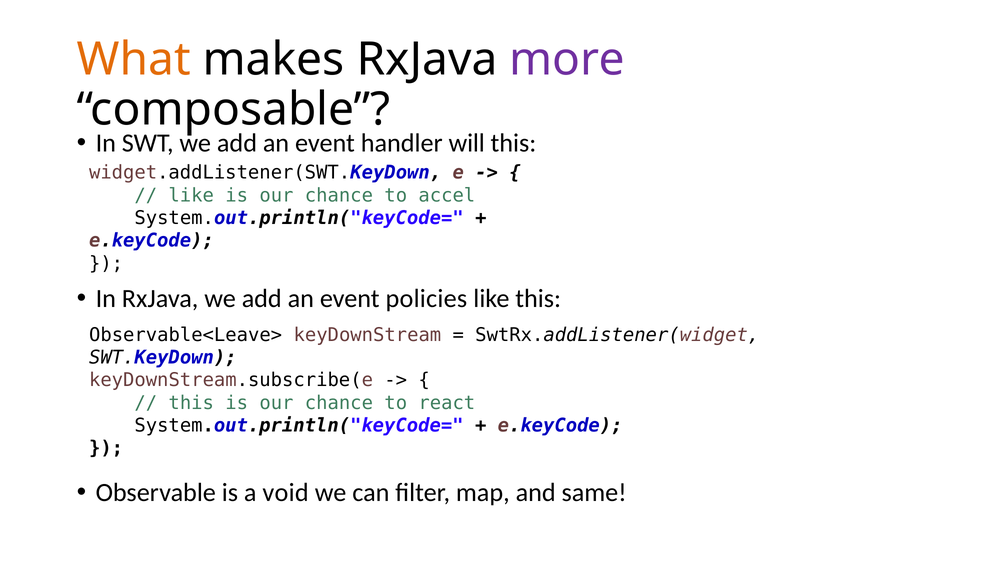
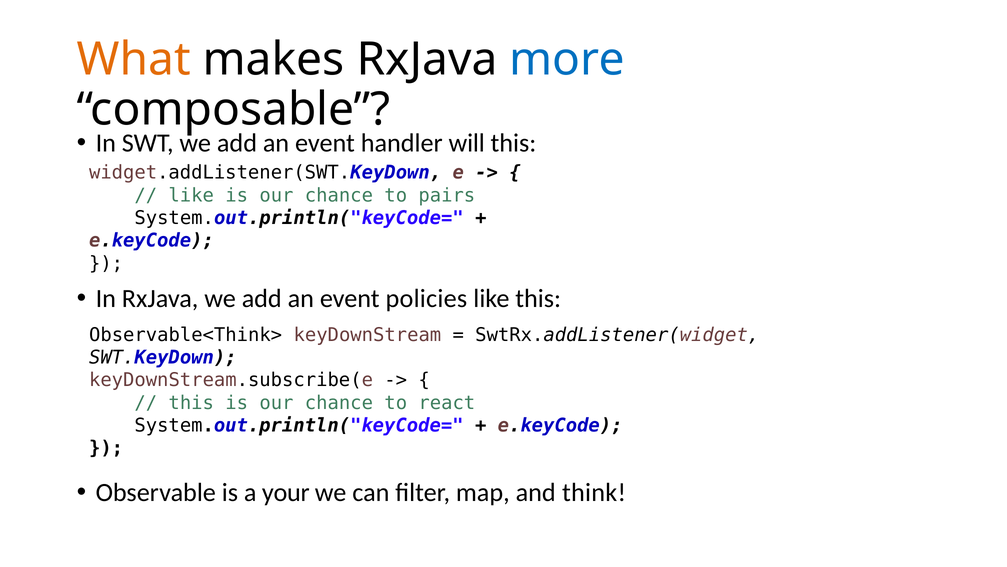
more colour: purple -> blue (567, 60)
accel: accel -> pairs (447, 195)
Observable<Leave>: Observable<Leave> -> Observable<Think> (186, 335)
void: void -> your (286, 492)
same: same -> think (594, 492)
